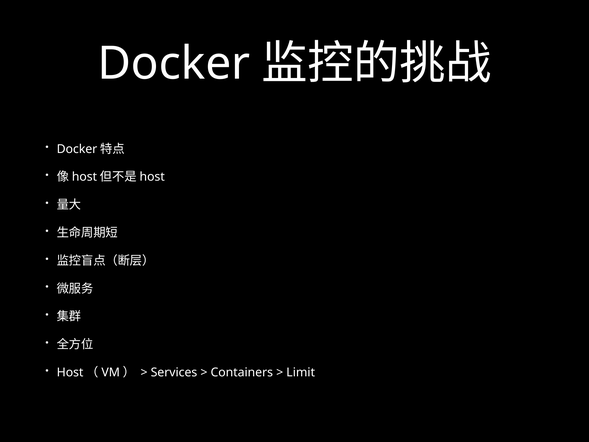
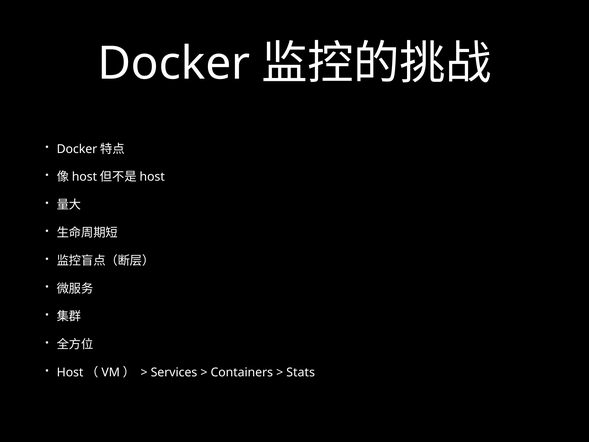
Limit: Limit -> Stats (301, 372)
